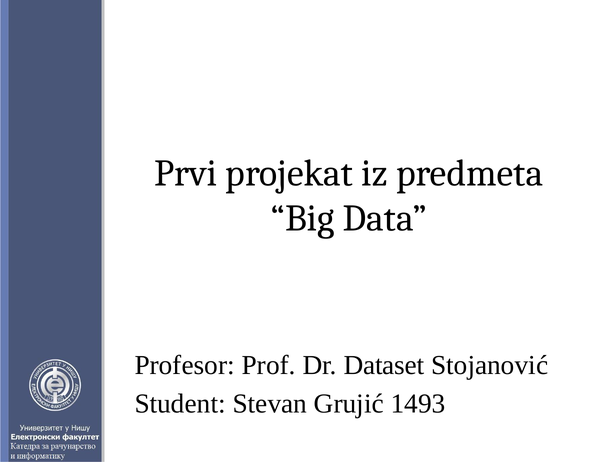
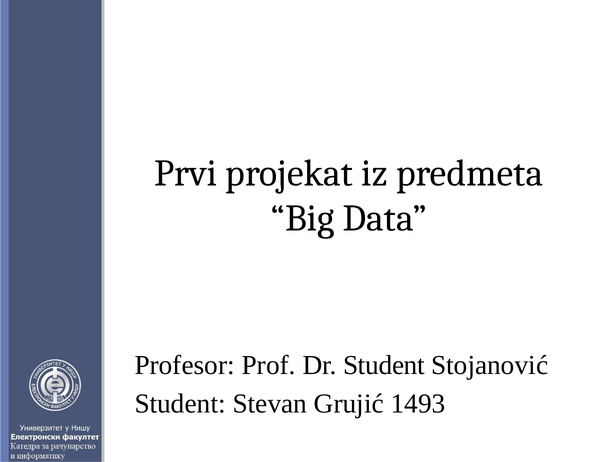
Dr Dataset: Dataset -> Student (384, 365)
